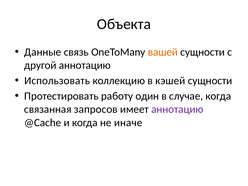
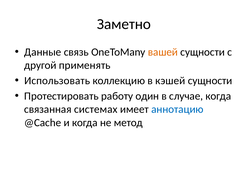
Объекта: Объекта -> Заметно (124, 24)
другой аннотацию: аннотацию -> применять (85, 65)
запросов: запросов -> системах (96, 109)
аннотацию colour: purple -> blue (177, 109)
иначе: иначе -> метод (128, 123)
